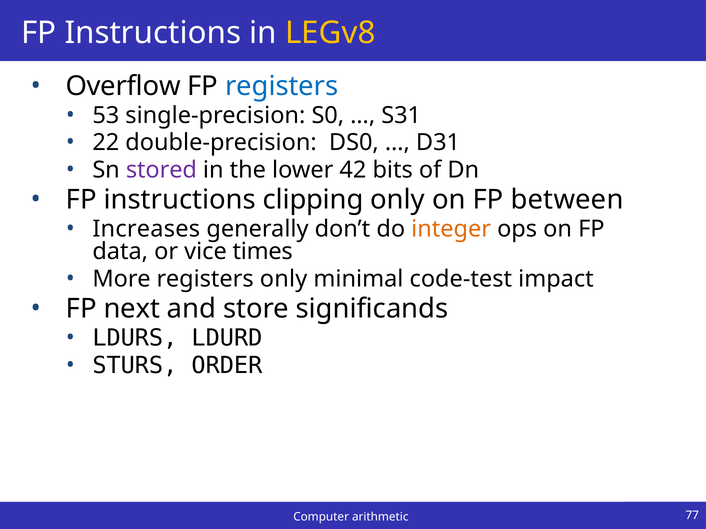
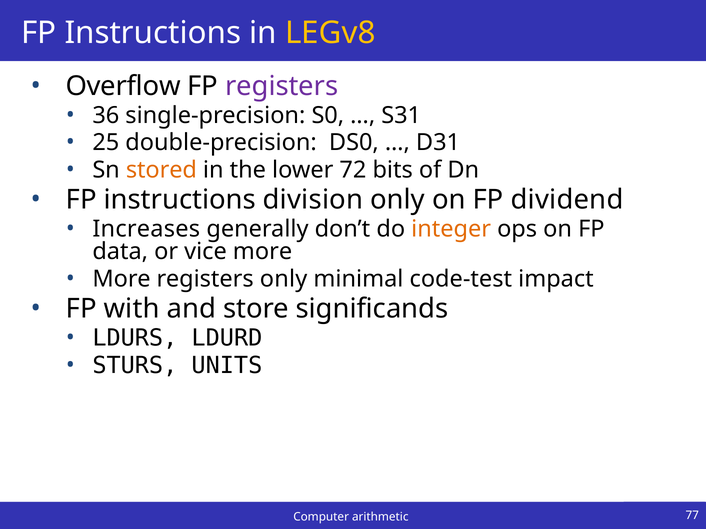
registers colour: blue -> purple (282, 86)
53: 53 -> 36 (106, 116)
22: 22 -> 25 (106, 143)
stored colour: purple -> orange (161, 170)
42: 42 -> 72 (353, 170)
clipping: clipping -> division (313, 200)
between: between -> dividend (567, 200)
vice times: times -> more (263, 252)
next: next -> with (132, 309)
ORDER: ORDER -> UNITS (227, 366)
